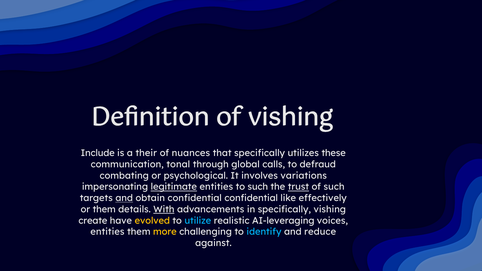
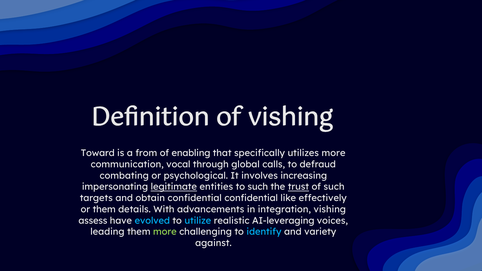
Include: Include -> Toward (98, 153)
their: their -> from (146, 153)
nuances: nuances -> enabling (191, 153)
utilizes these: these -> more (334, 153)
tonal: tonal -> vocal (178, 164)
variations: variations -> increasing (304, 176)
and underline: present -> none (124, 198)
With underline: present -> none (164, 209)
in specifically: specifically -> integration (284, 209)
create: create -> assess (93, 221)
evolved colour: yellow -> light blue (152, 221)
entities: entities -> leading (107, 232)
more colour: yellow -> light green (165, 232)
reduce: reduce -> variety (320, 232)
